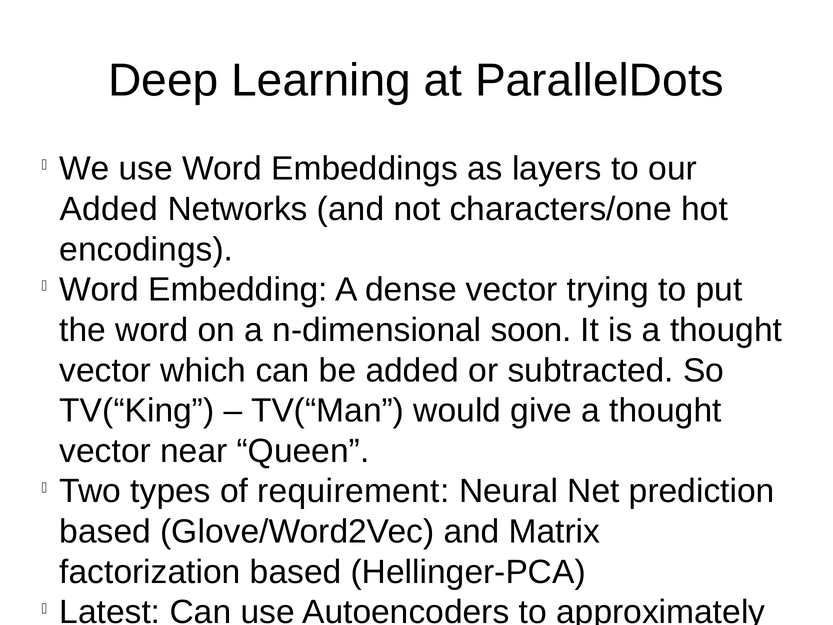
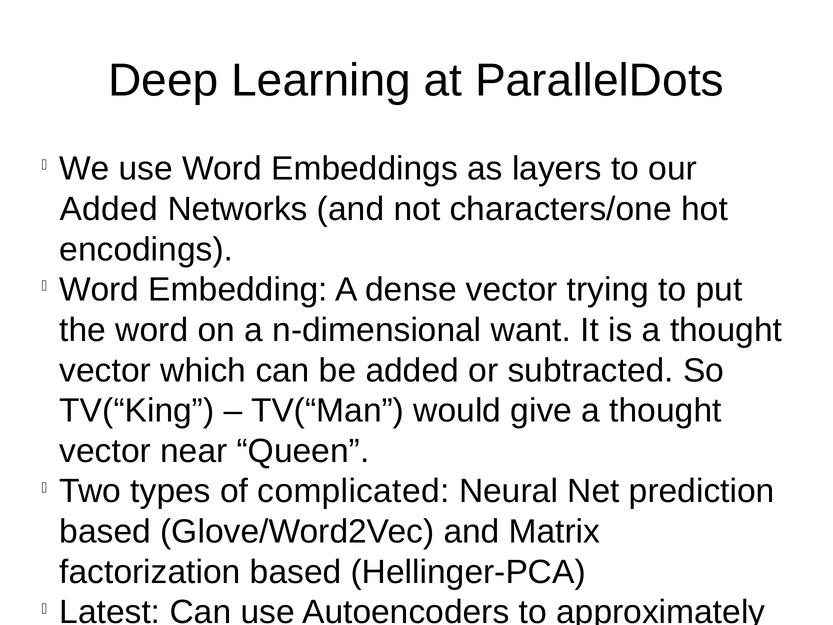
n-dimensional soon: soon -> want (531, 330)
requirement: requirement -> complicated (353, 491)
